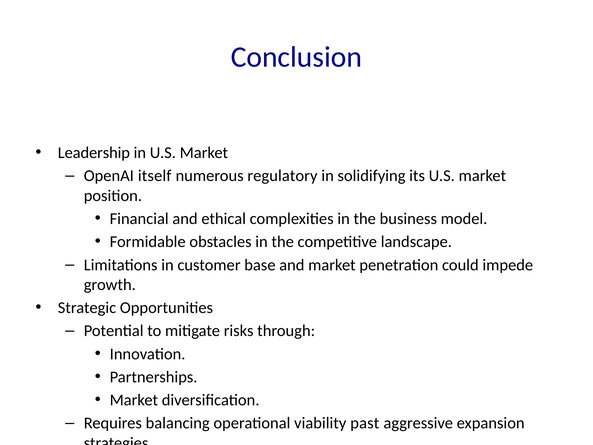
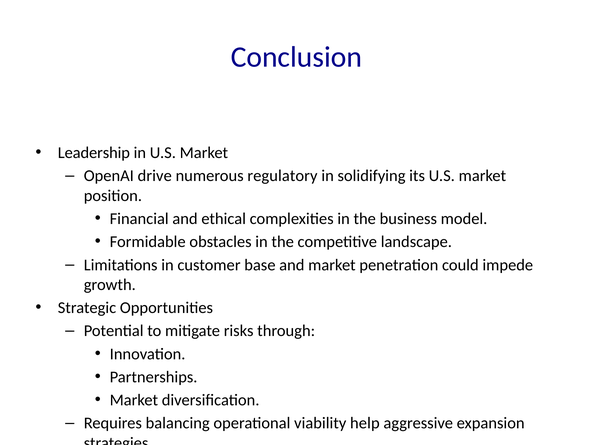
itself: itself -> drive (155, 176)
past: past -> help (365, 423)
